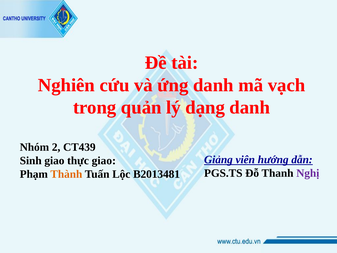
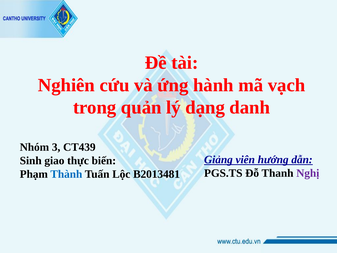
ứng danh: danh -> hành (213, 85)
2: 2 -> 3 (56, 147)
thực giao: giao -> biến (104, 160)
Thành colour: orange -> blue (66, 174)
